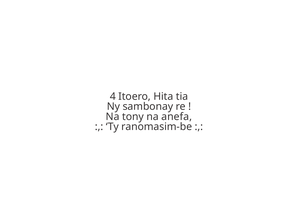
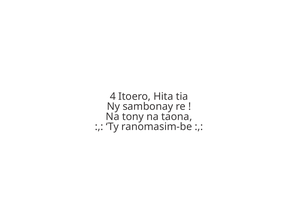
anefa: anefa -> taona (177, 116)
